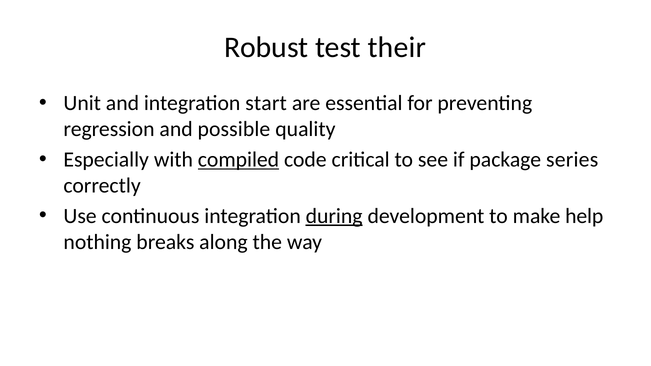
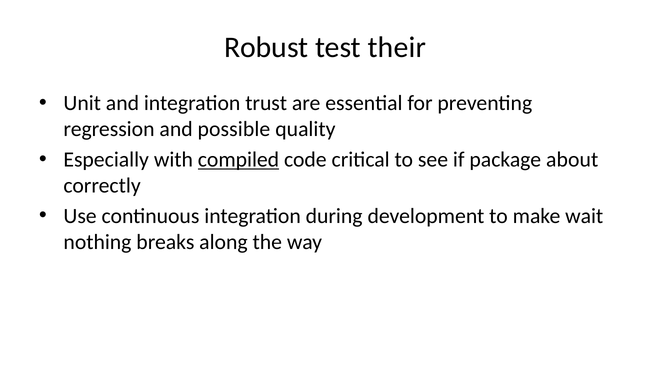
start: start -> trust (266, 103)
series: series -> about (572, 160)
during underline: present -> none (334, 216)
help: help -> wait (584, 216)
